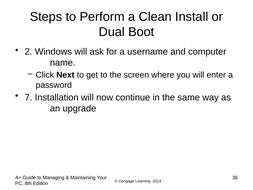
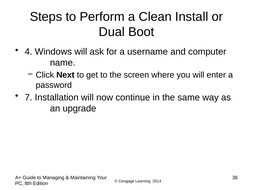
2: 2 -> 4 (28, 52)
